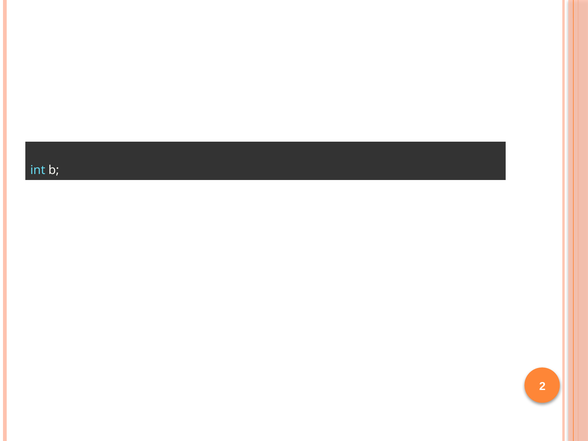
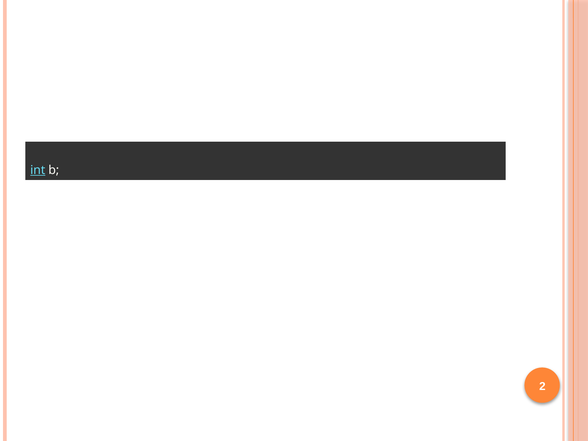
int underline: none -> present (38, 170)
